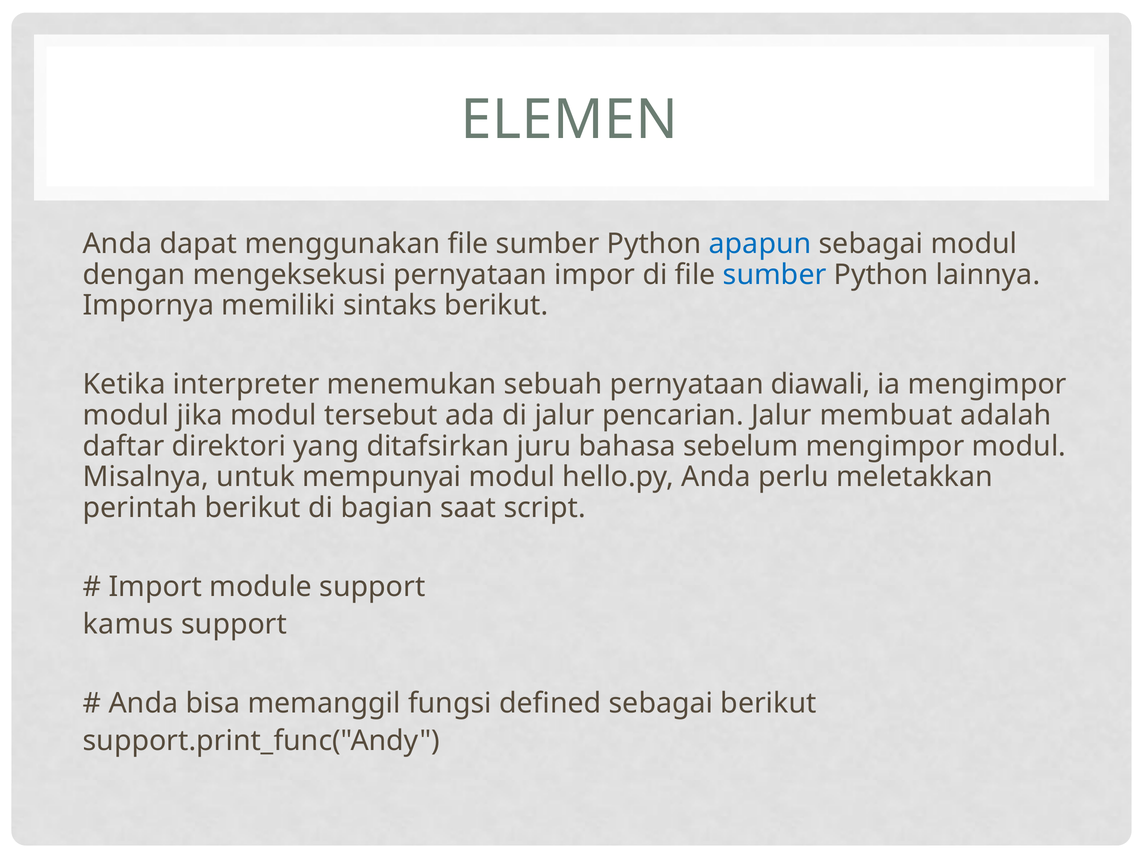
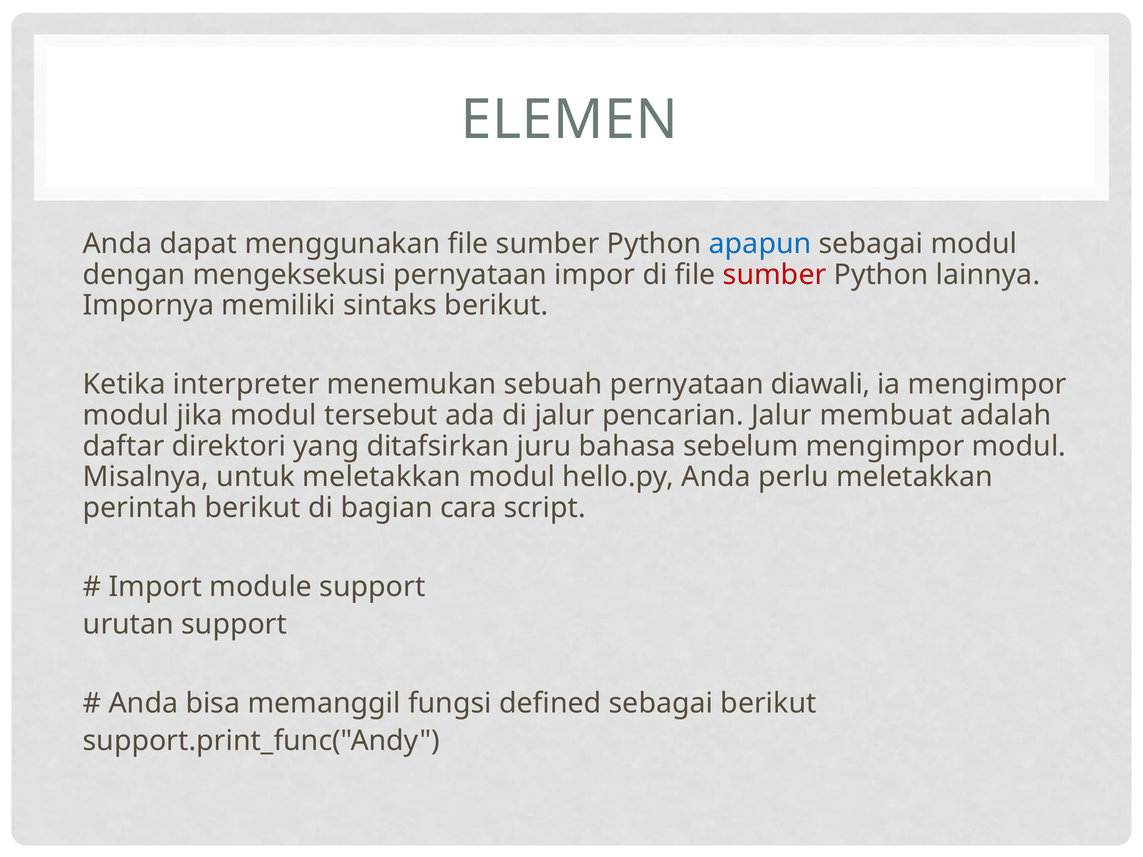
sumber colour: blue -> red (775, 275)
untuk mempunyai: mempunyai -> meletakkan (382, 477)
saat: saat -> cara (468, 508)
kamus: kamus -> urutan (128, 625)
